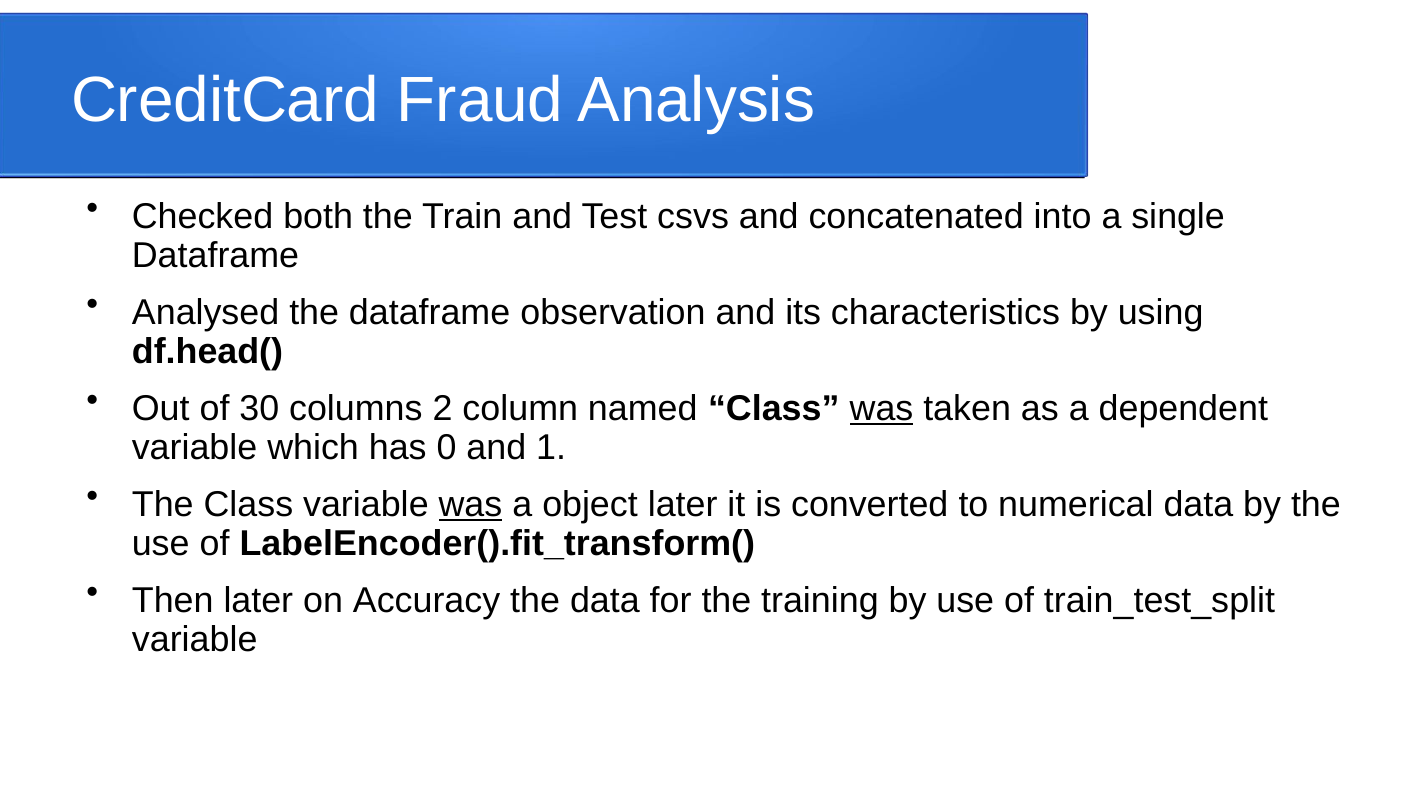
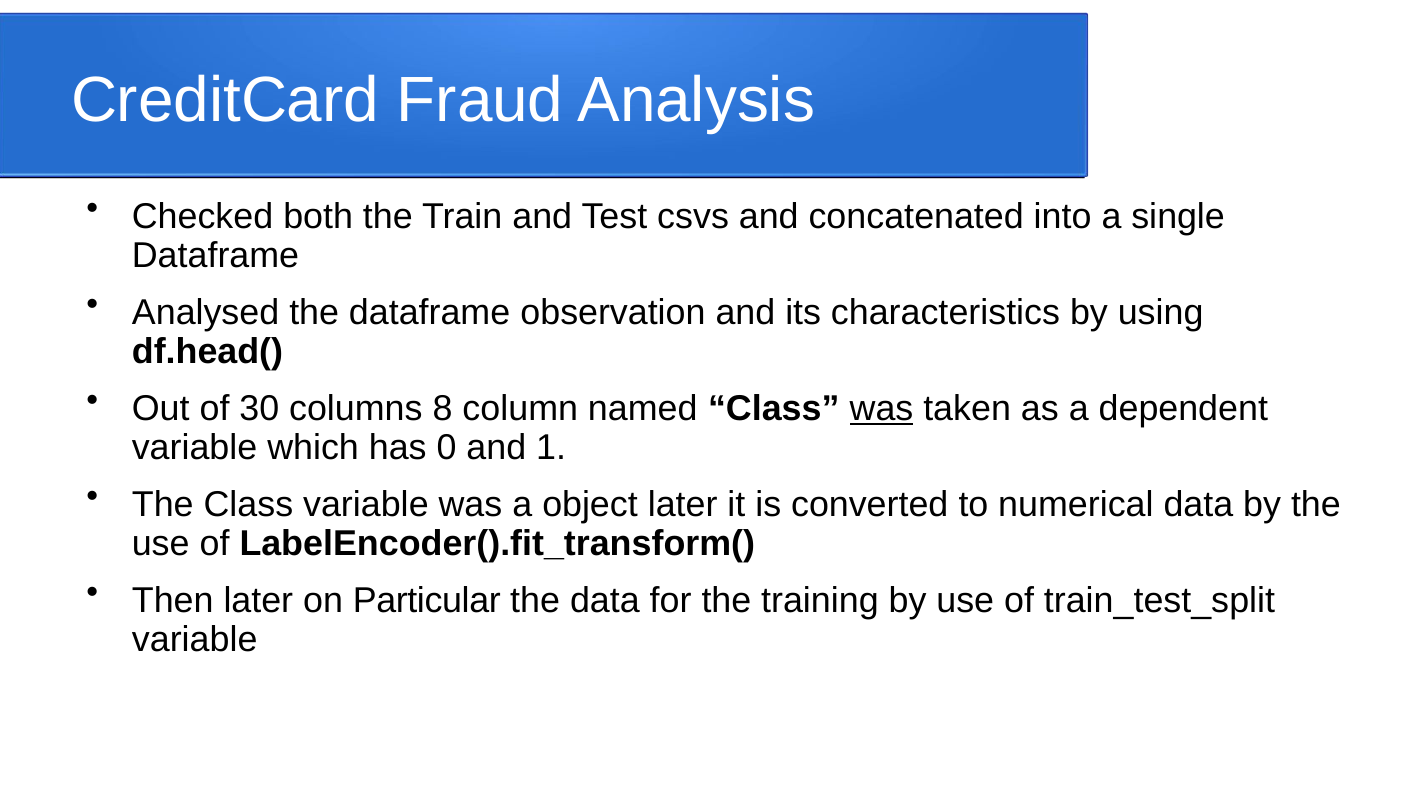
2: 2 -> 8 (443, 408)
was underline: present -> none (470, 504)
Accuracy: Accuracy -> Particular (427, 600)
